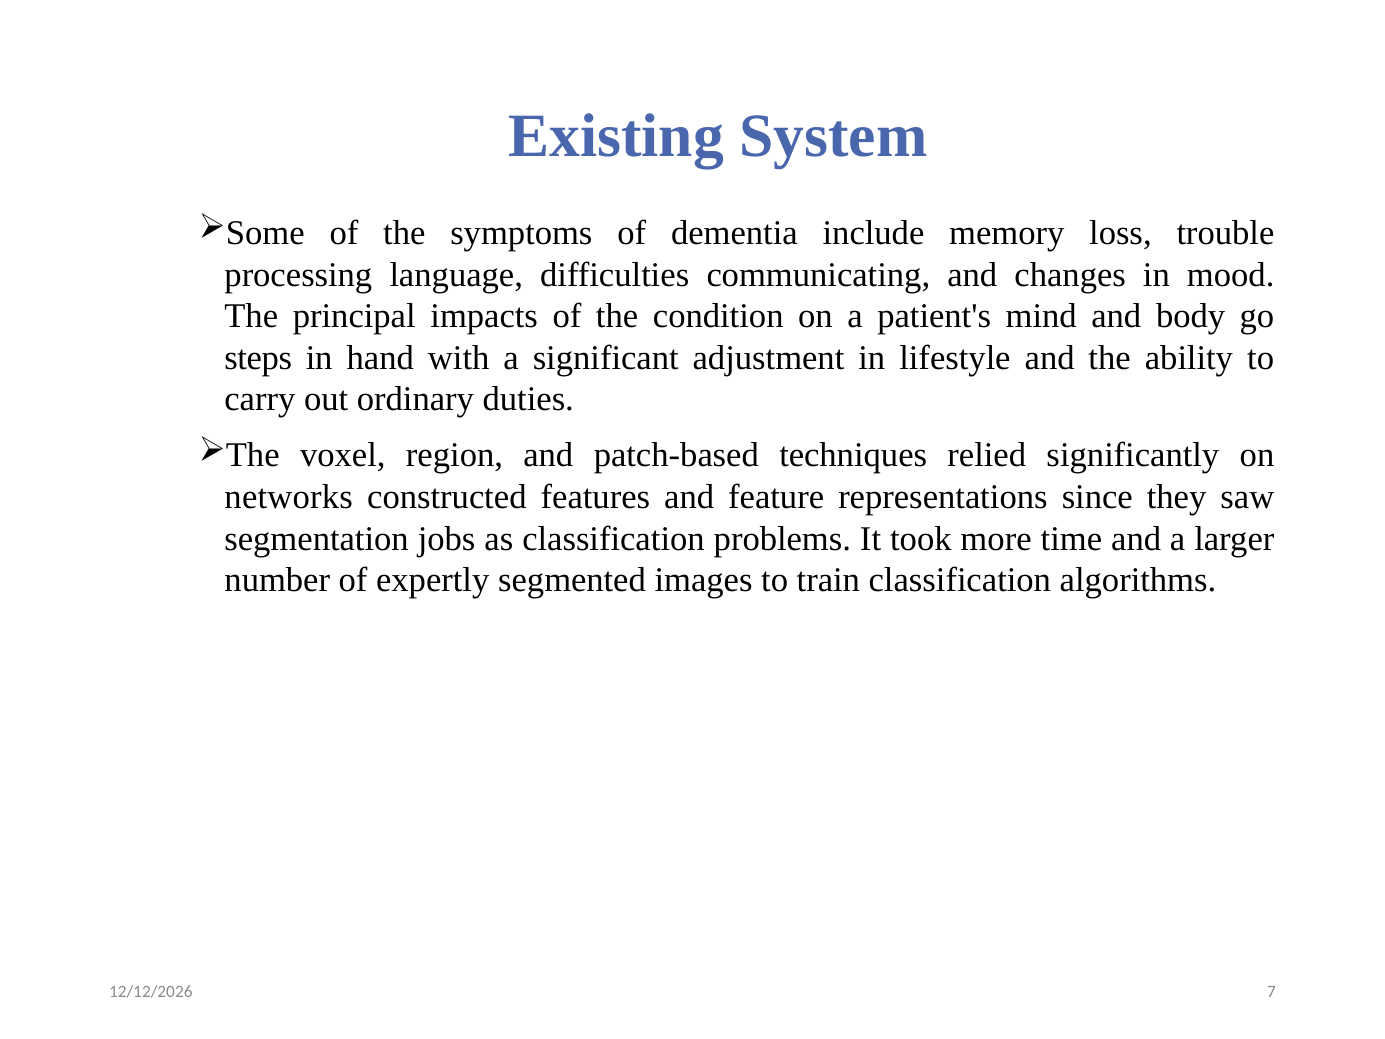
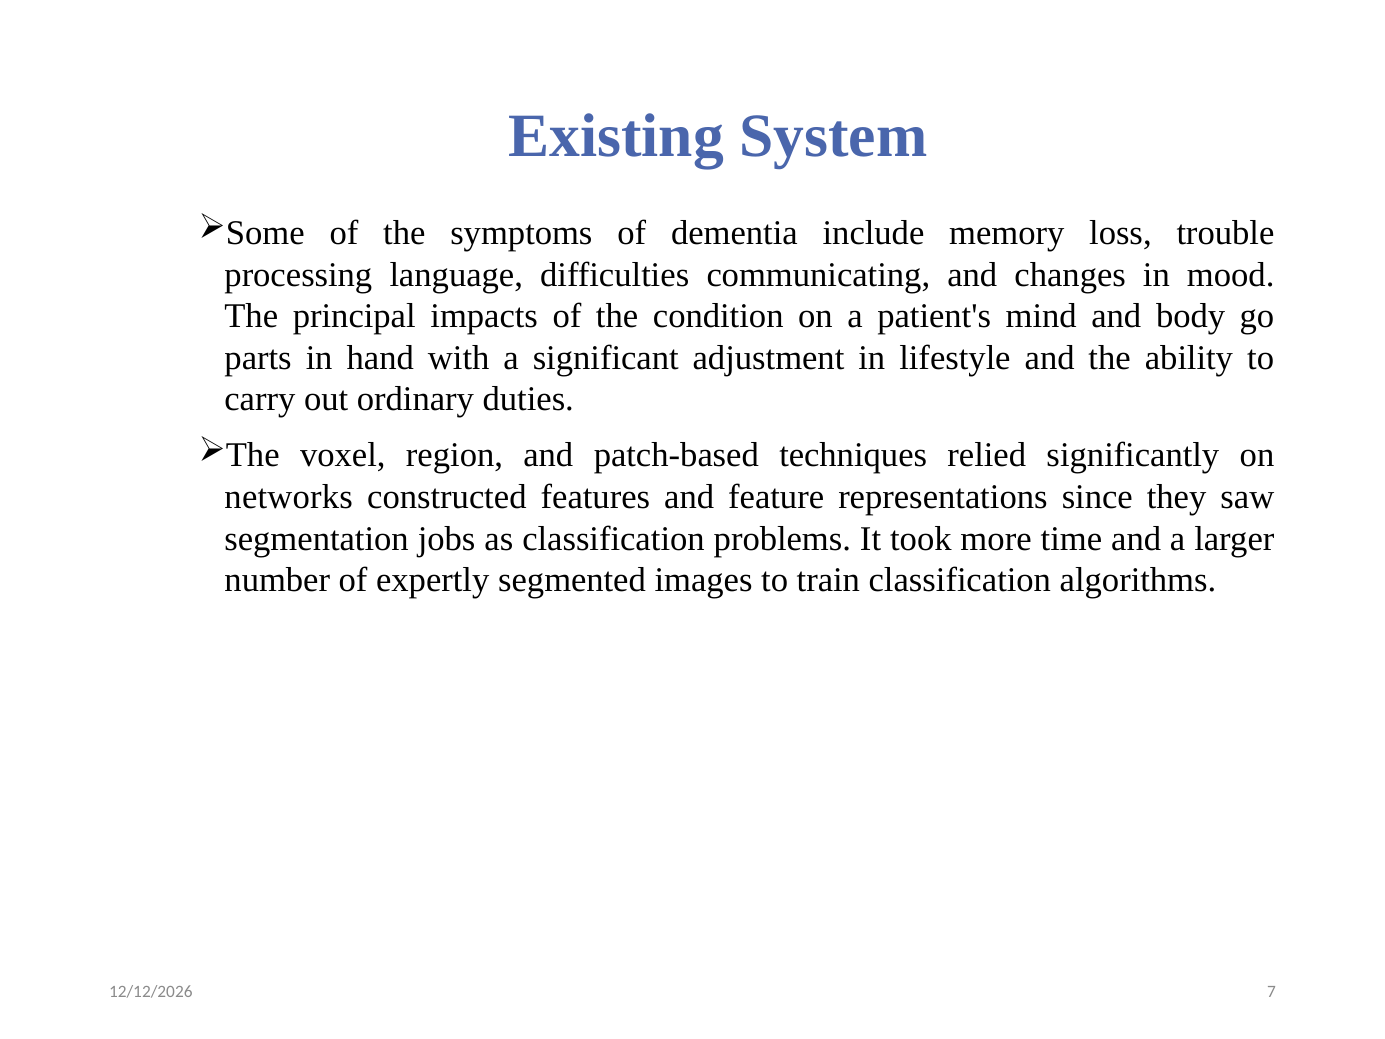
steps: steps -> parts (258, 358)
